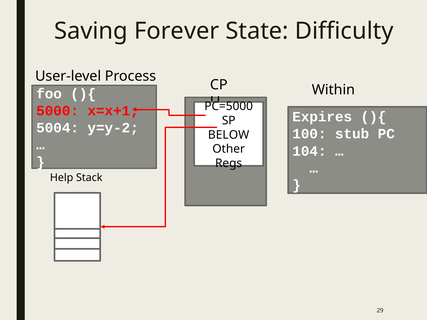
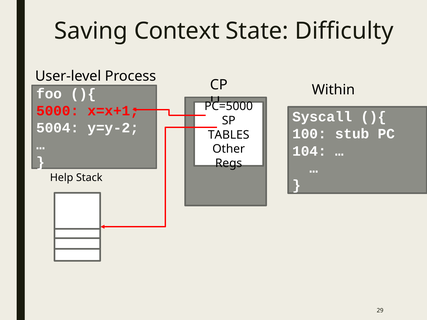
Forever: Forever -> Context (177, 31)
Expires: Expires -> Syscall (322, 117)
BELOW: BELOW -> TABLES (229, 135)
